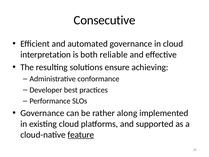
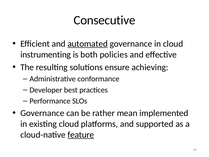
automated underline: none -> present (88, 44)
interpretation: interpretation -> instrumenting (46, 54)
reliable: reliable -> policies (114, 54)
along: along -> mean (127, 113)
